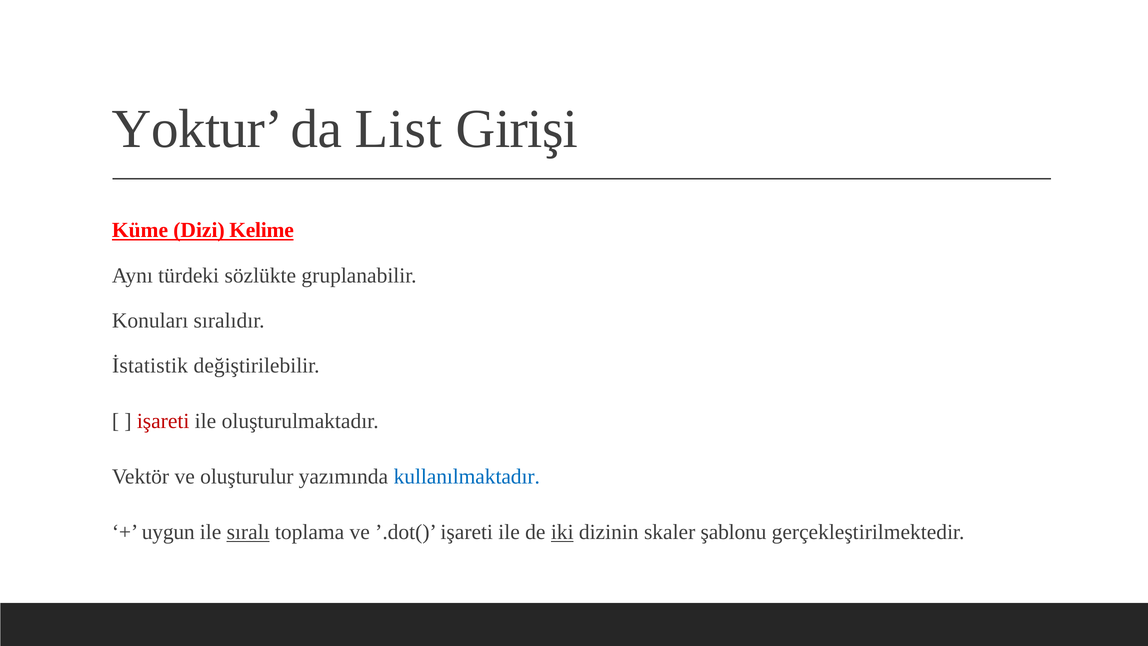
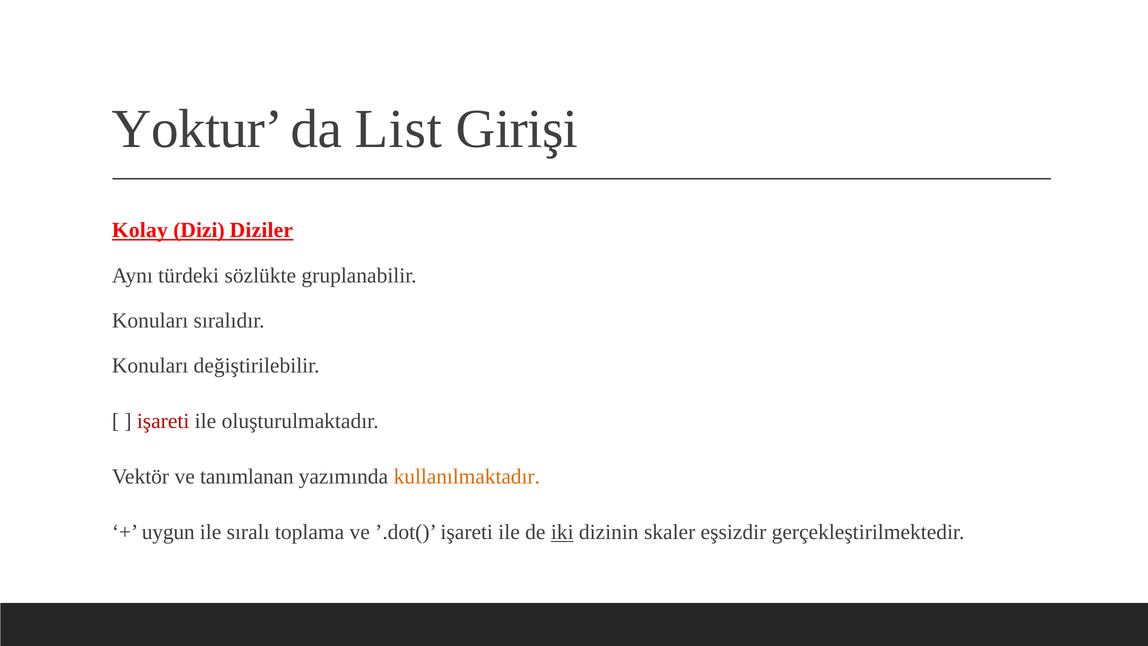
Küme: Küme -> Kolay (140, 230)
Kelime: Kelime -> Diziler (261, 230)
İstatistik: İstatistik -> Konuları (150, 366)
oluşturulur: oluşturulur -> tanımlanan (247, 477)
kullanılmaktadır colour: blue -> orange (467, 477)
sıralı underline: present -> none (248, 532)
şablonu: şablonu -> eşsizdir (733, 532)
